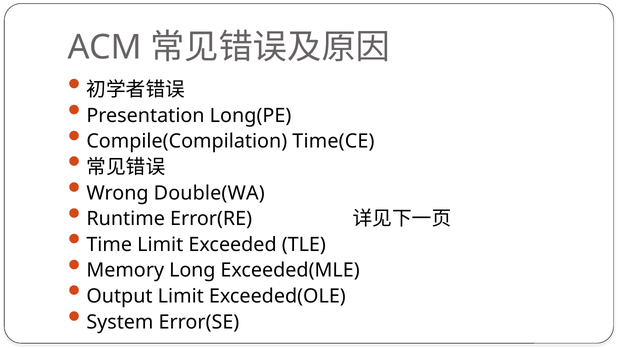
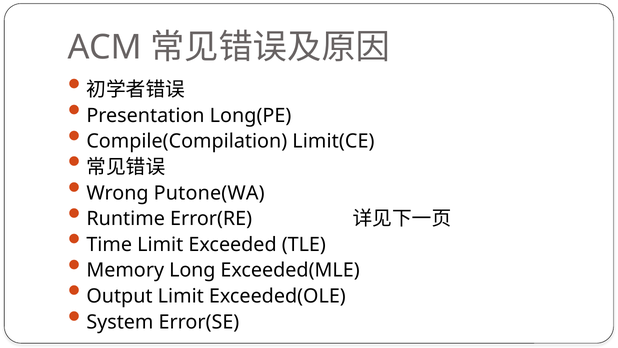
Time(CE: Time(CE -> Limit(CE (333, 141)
Double(WA: Double(WA -> Putone(WA (209, 193)
